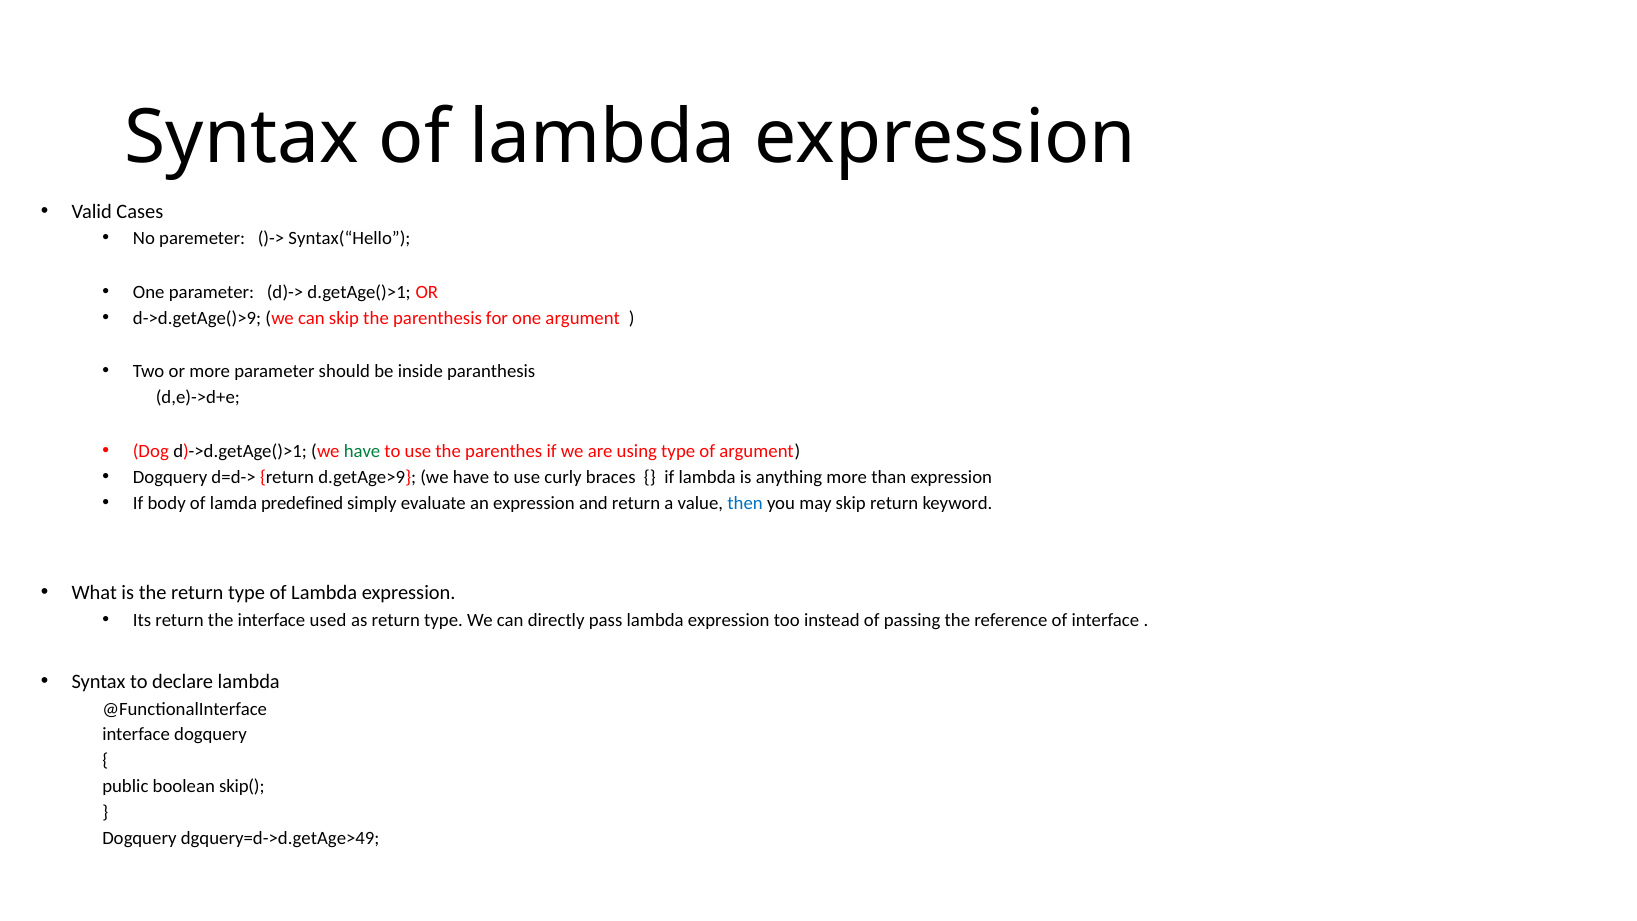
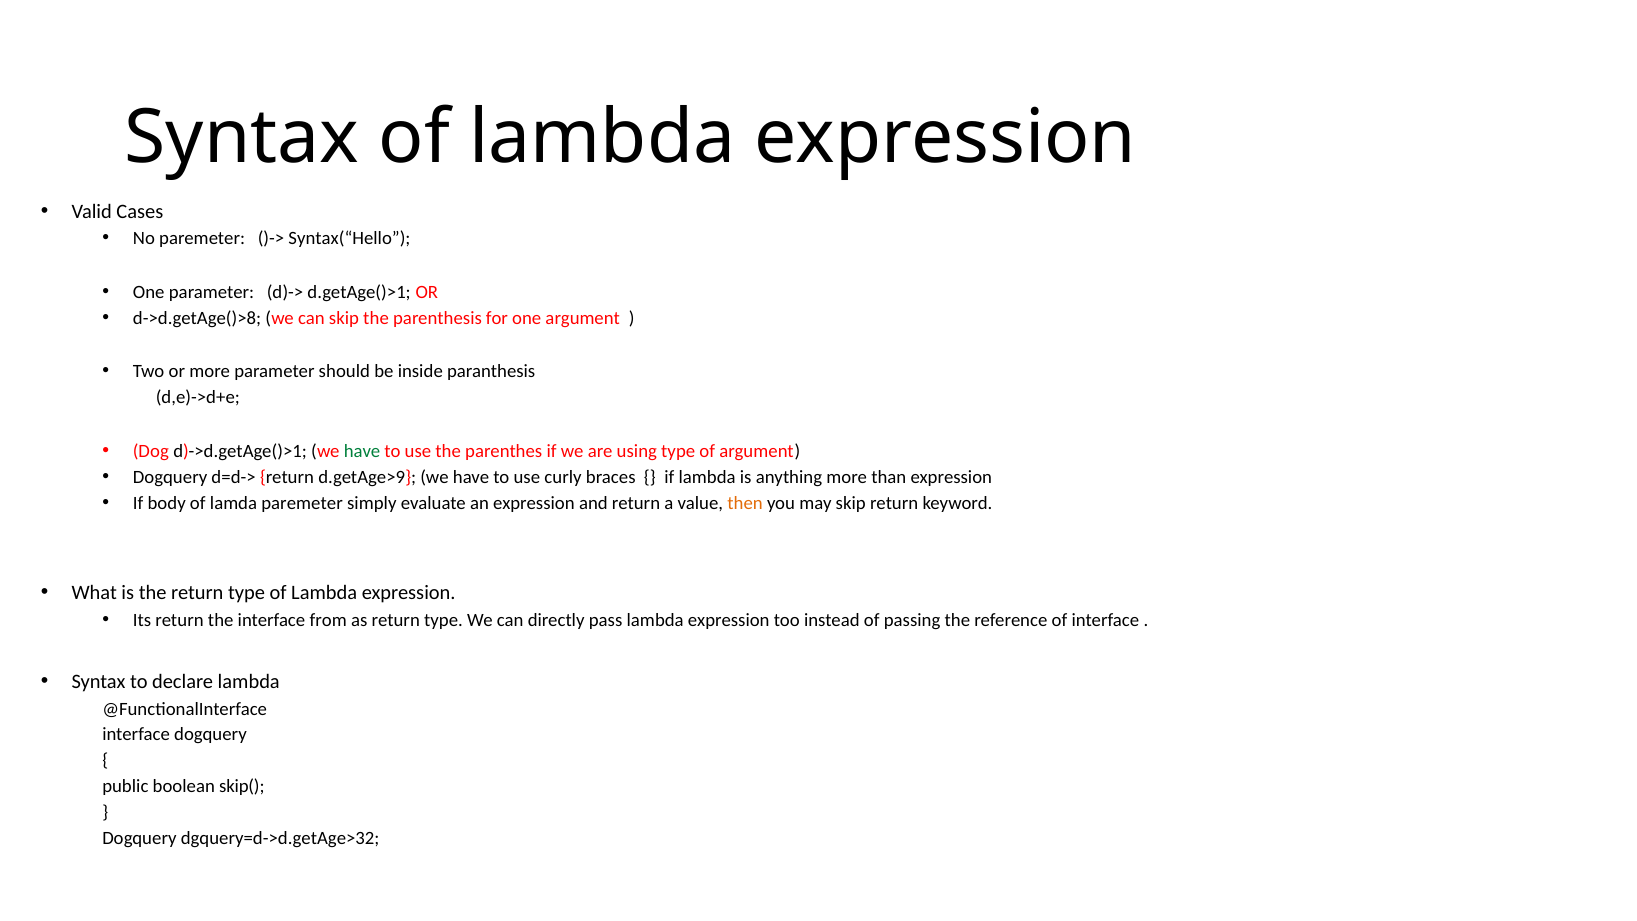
d->d.getAge()>9: d->d.getAge()>9 -> d->d.getAge()>8 (197, 318)
lamda predefined: predefined -> paremeter (302, 503)
then colour: blue -> orange (745, 503)
used: used -> from (328, 620)
dgquery=d->d.getAge>49: dgquery=d->d.getAge>49 -> dgquery=d->d.getAge>32 (280, 838)
